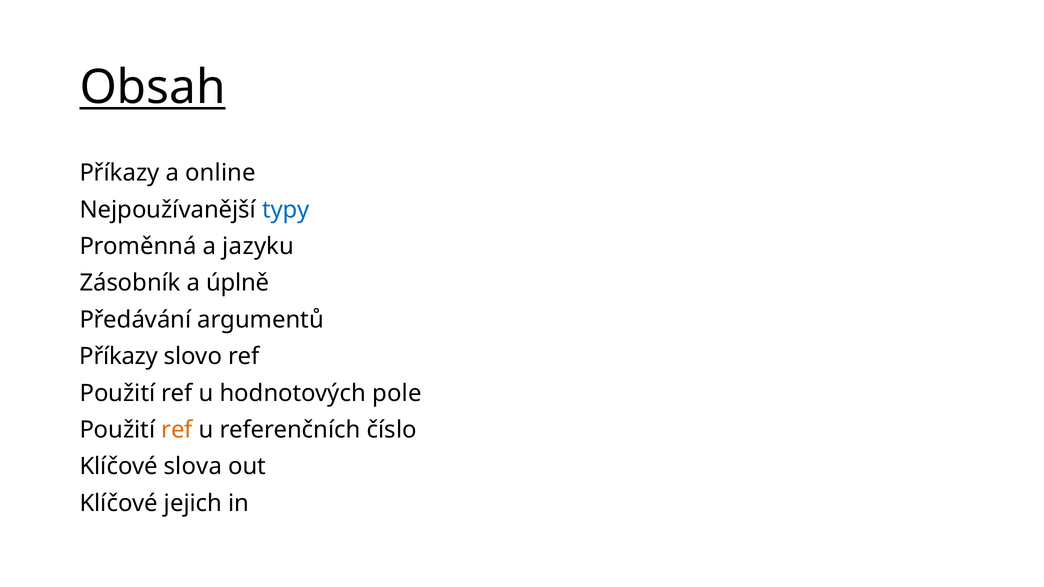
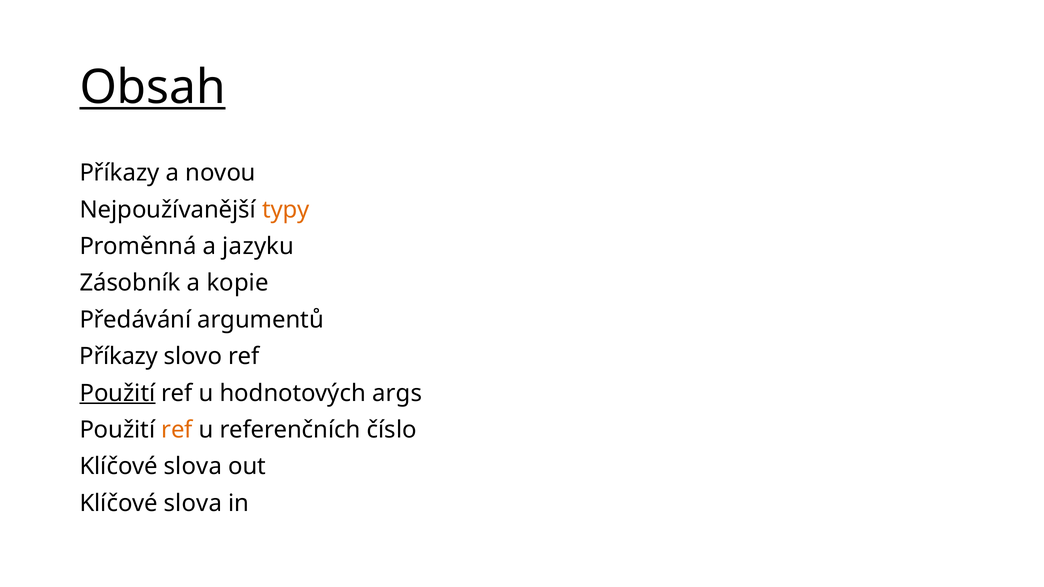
online: online -> novou (221, 173)
typy colour: blue -> orange (286, 210)
úplně: úplně -> kopie (238, 283)
Použití underline: none -> present (117, 393)
pole: pole -> args (397, 393)
jejich: jejich -> slova (193, 503)
